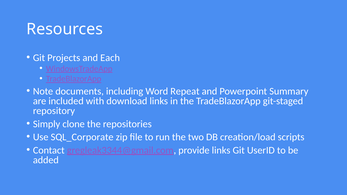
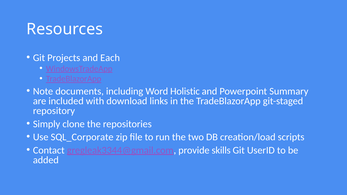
Repeat: Repeat -> Holistic (185, 91)
provide links: links -> skills (221, 150)
